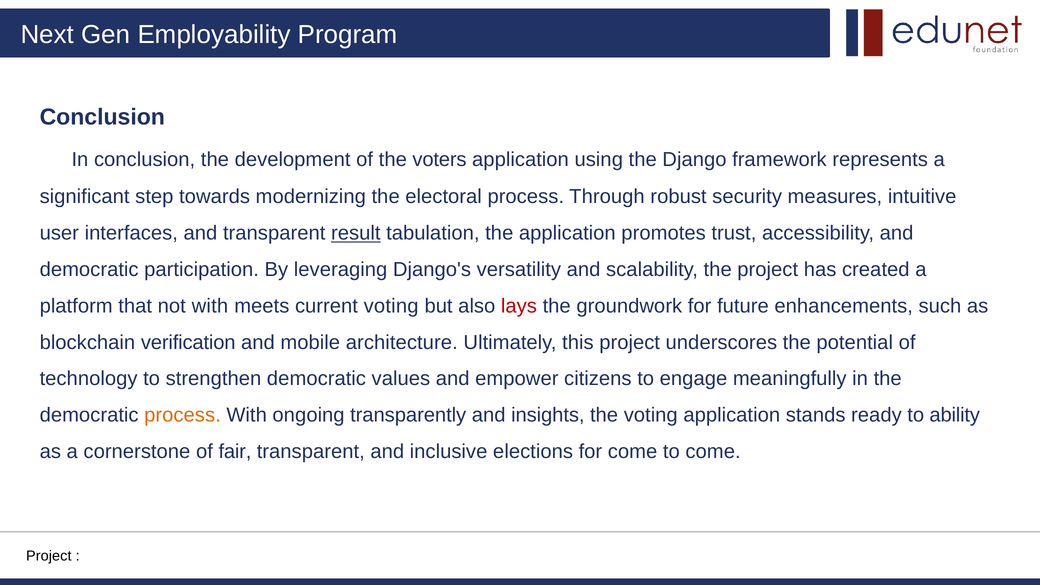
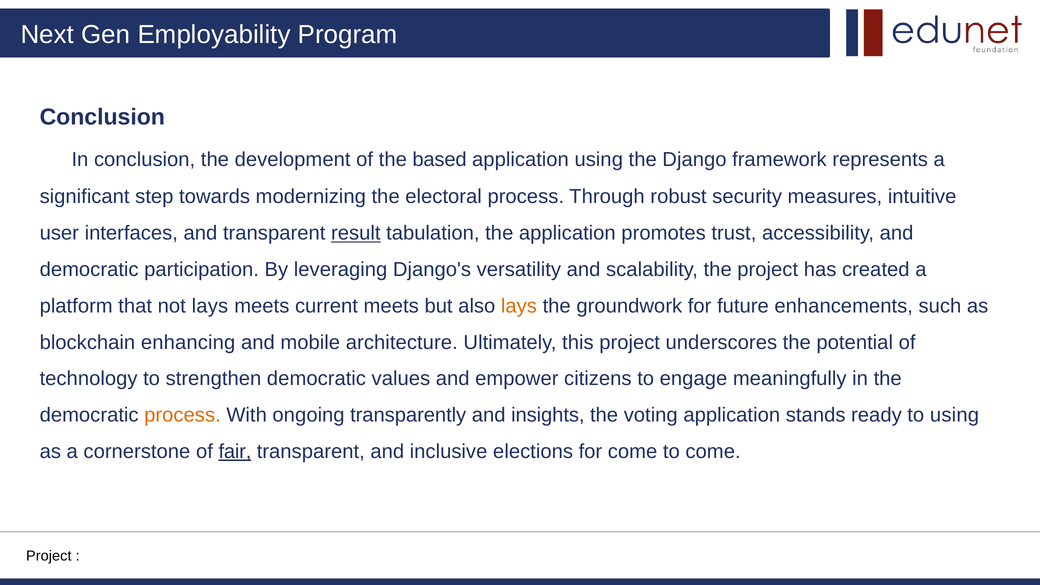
voters: voters -> based (440, 160)
not with: with -> lays (210, 306)
current voting: voting -> meets (391, 306)
lays colour: red -> orange (519, 306)
verification: verification -> enhancing (188, 342)
to ability: ability -> using (955, 415)
fair underline: none -> present (235, 452)
